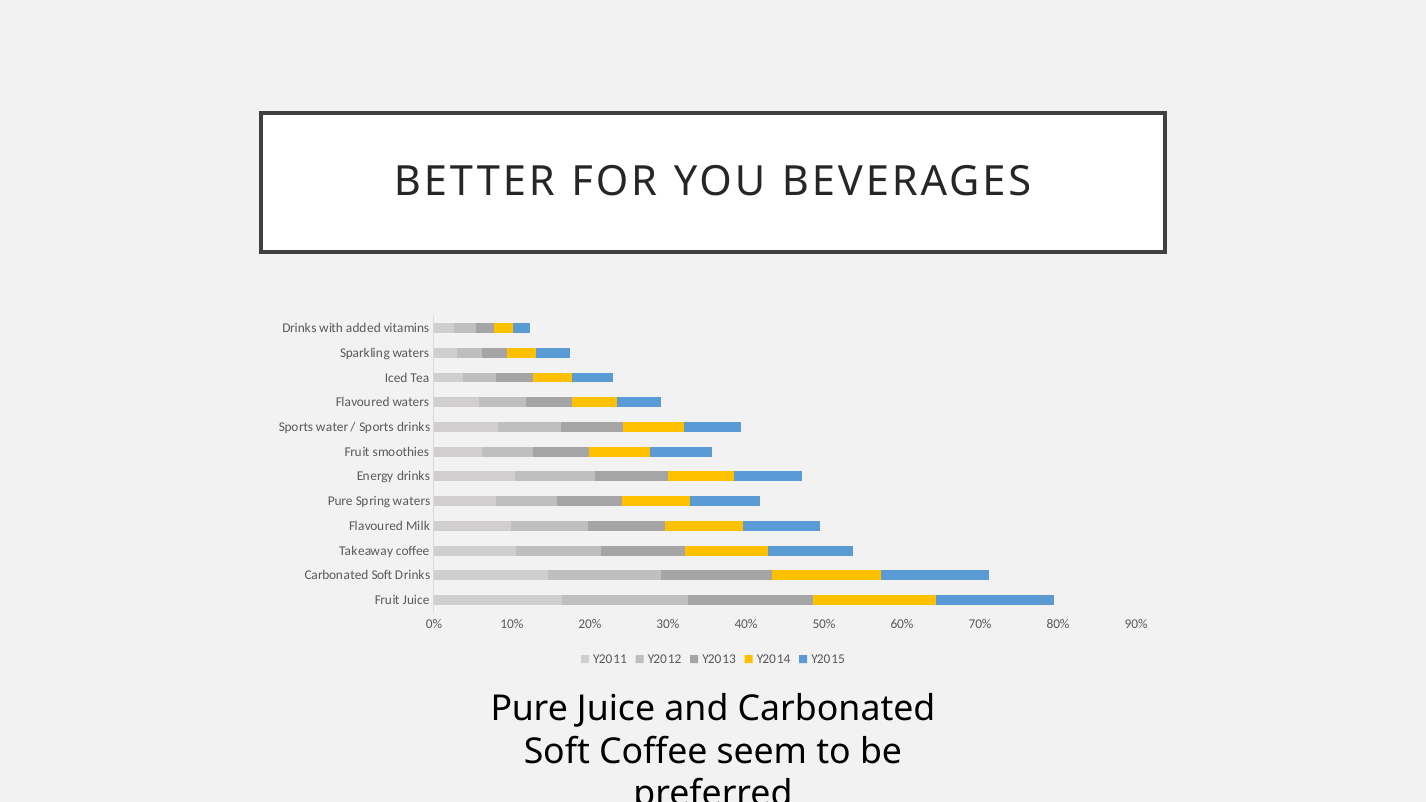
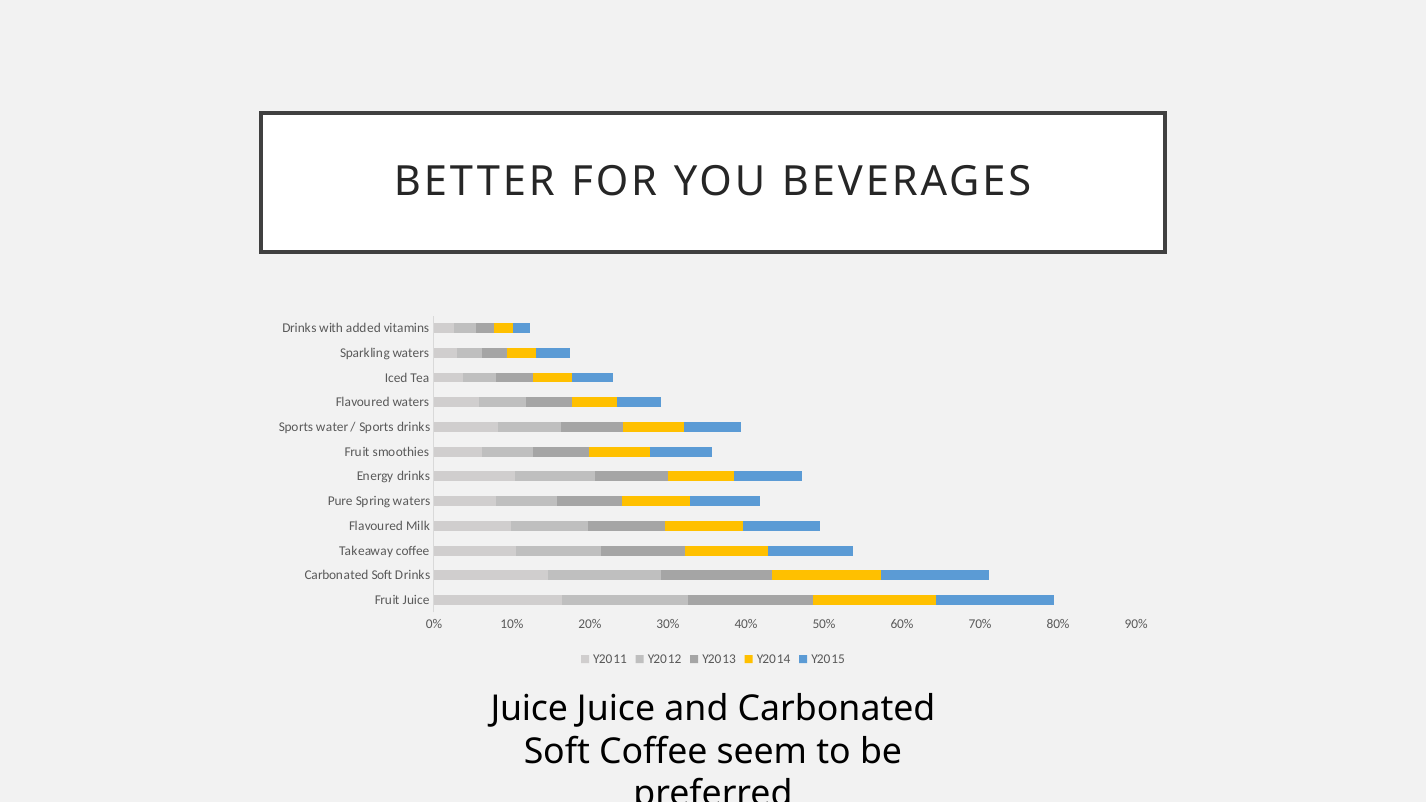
Pure: Pure -> Juice (529, 709)
